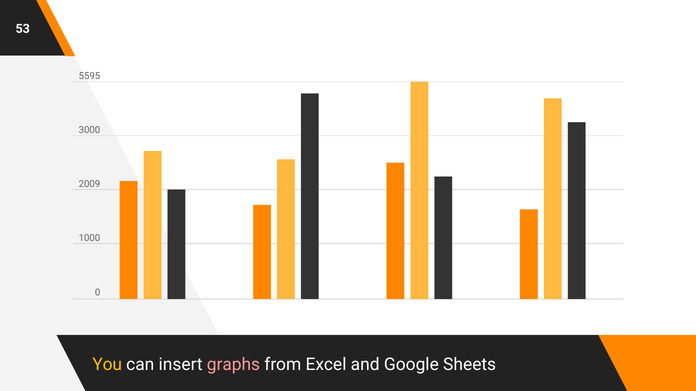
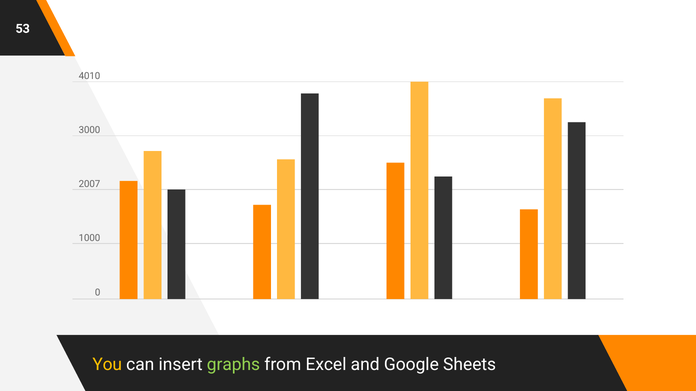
5595: 5595 -> 4010 (89, 76)
2009: 2009 -> 2007 (89, 184)
graphs colour: pink -> light green (233, 365)
